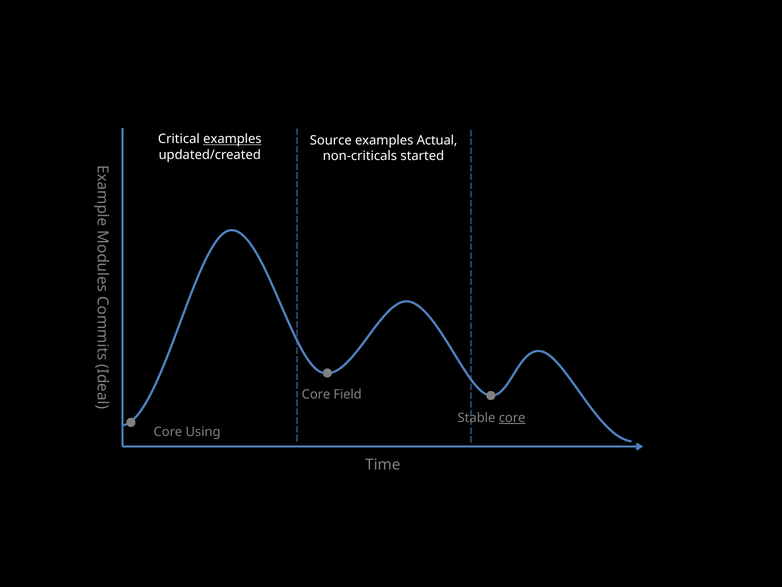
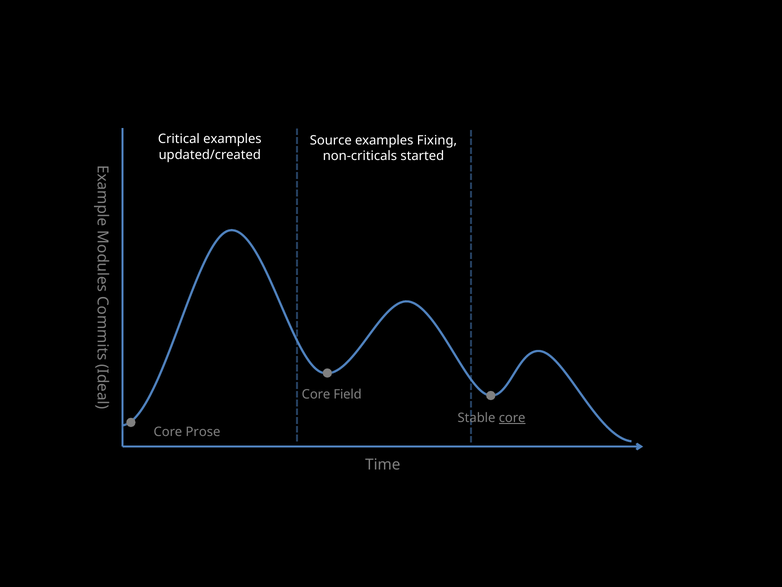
examples underline: present -> none (232, 139)
Actual: Actual -> Fixing (437, 140)
Using: Using -> Prose (203, 431)
